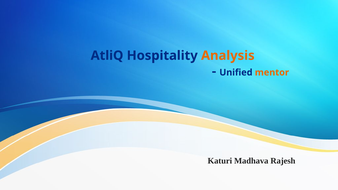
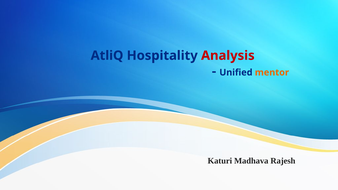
Analysis colour: orange -> red (228, 56)
